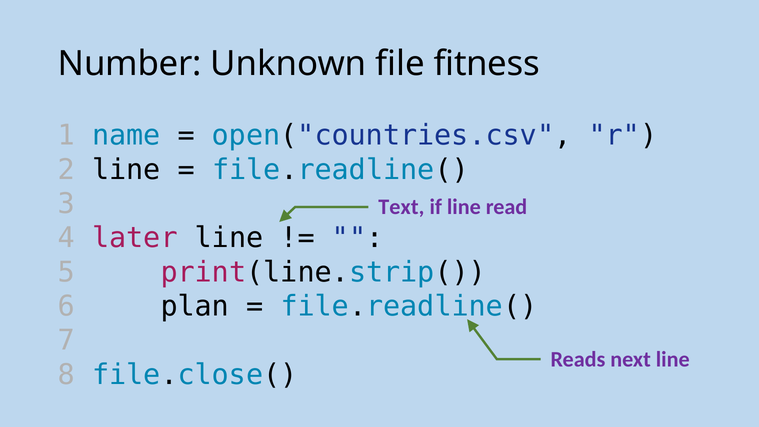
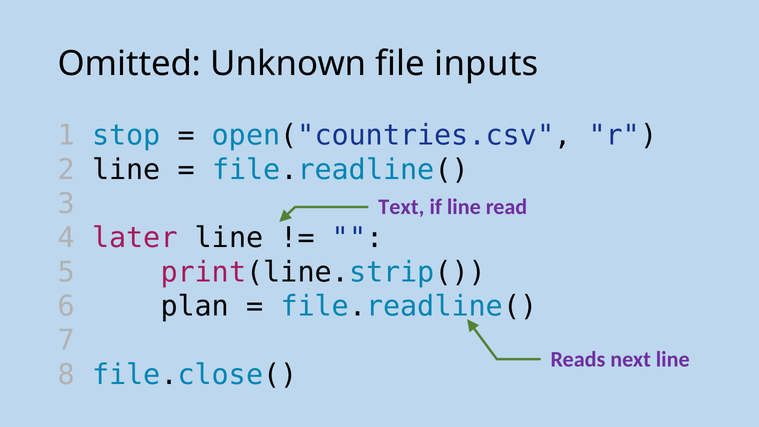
Number: Number -> Omitted (130, 64)
fitness: fitness -> inputs (486, 64)
name: name -> stop (126, 136)
